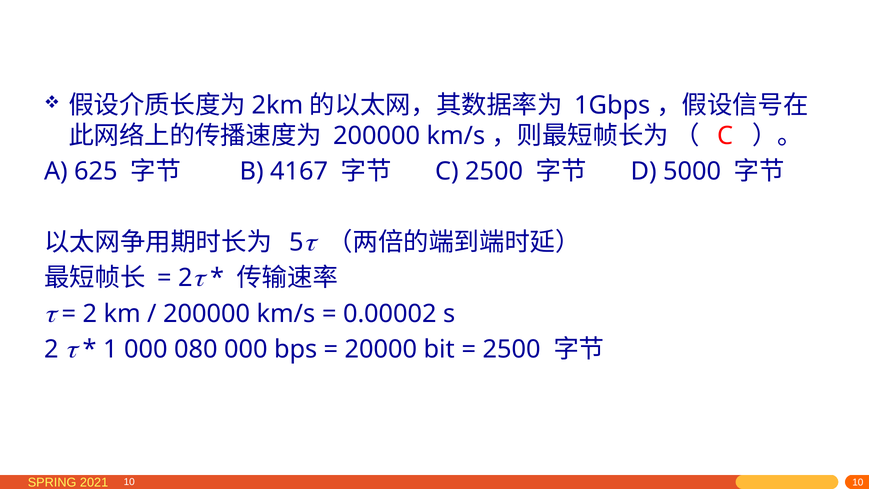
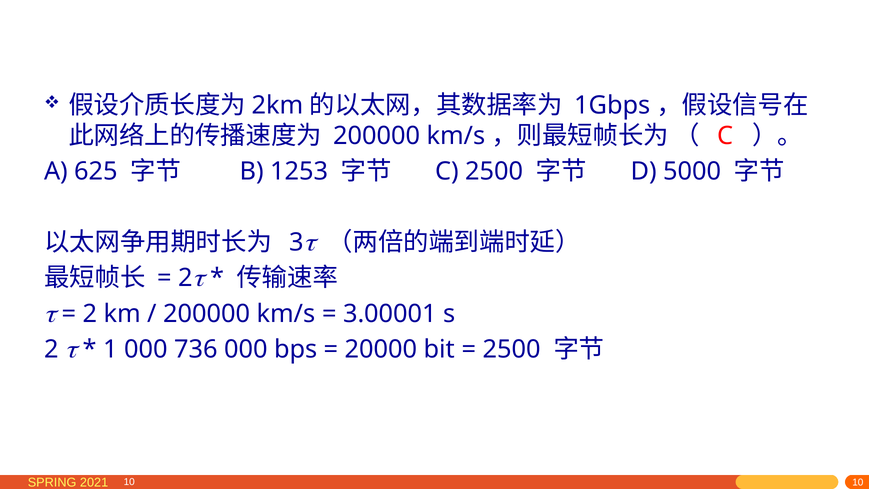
4167: 4167 -> 1253 (299, 171)
5: 5 -> 3 (297, 243)
0.00002: 0.00002 -> 3.00001 (390, 314)
080: 080 -> 736 (196, 349)
